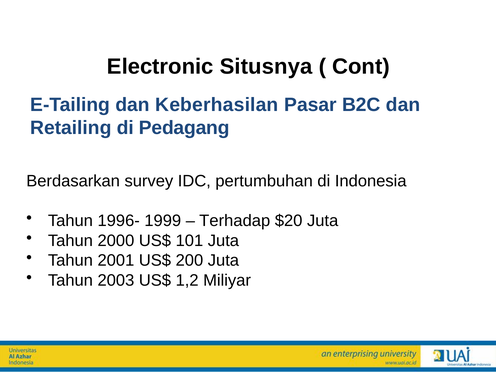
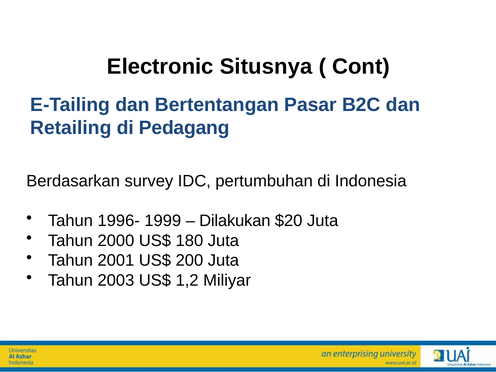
Keberhasilan: Keberhasilan -> Bertentangan (217, 105)
Terhadap: Terhadap -> Dilakukan (235, 221)
101: 101 -> 180 (189, 241)
